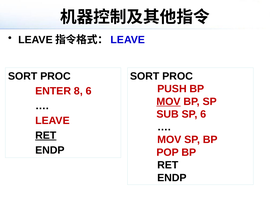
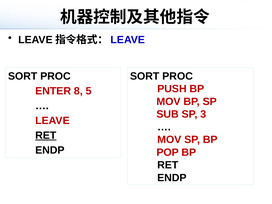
8 6: 6 -> 5 (89, 91)
MOV underline: present -> none (169, 102)
SP 6: 6 -> 3 (203, 114)
